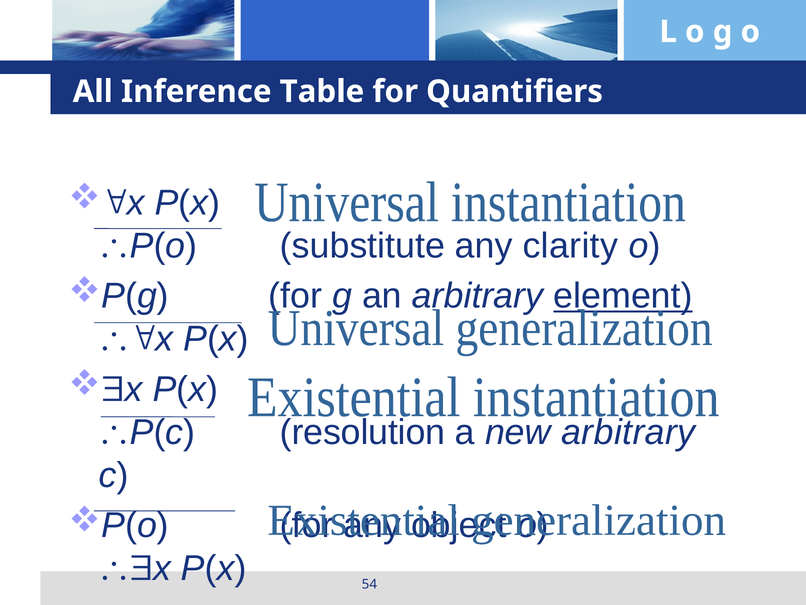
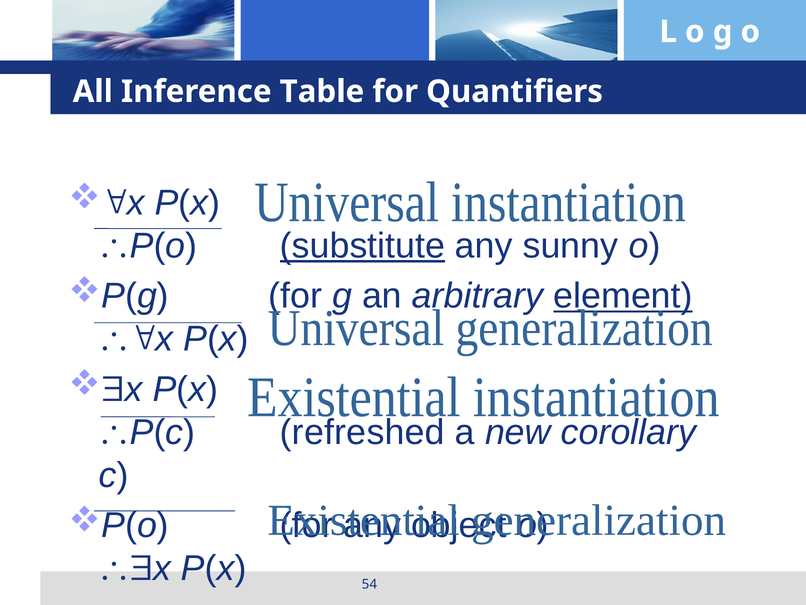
substitute underline: none -> present (362, 246)
clarity: clarity -> sunny (570, 246)
resolution: resolution -> refreshed (362, 432)
new arbitrary: arbitrary -> corollary (628, 432)
